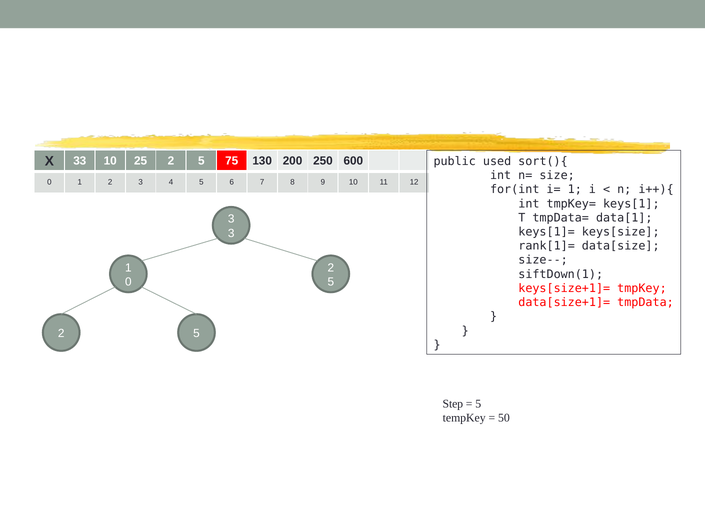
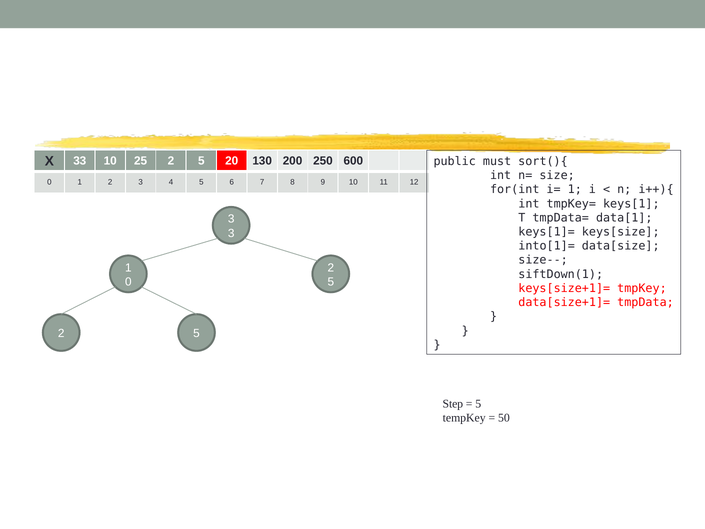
75: 75 -> 20 (232, 161)
used: used -> must (497, 161)
rank[1]=: rank[1]= -> into[1]= (547, 246)
